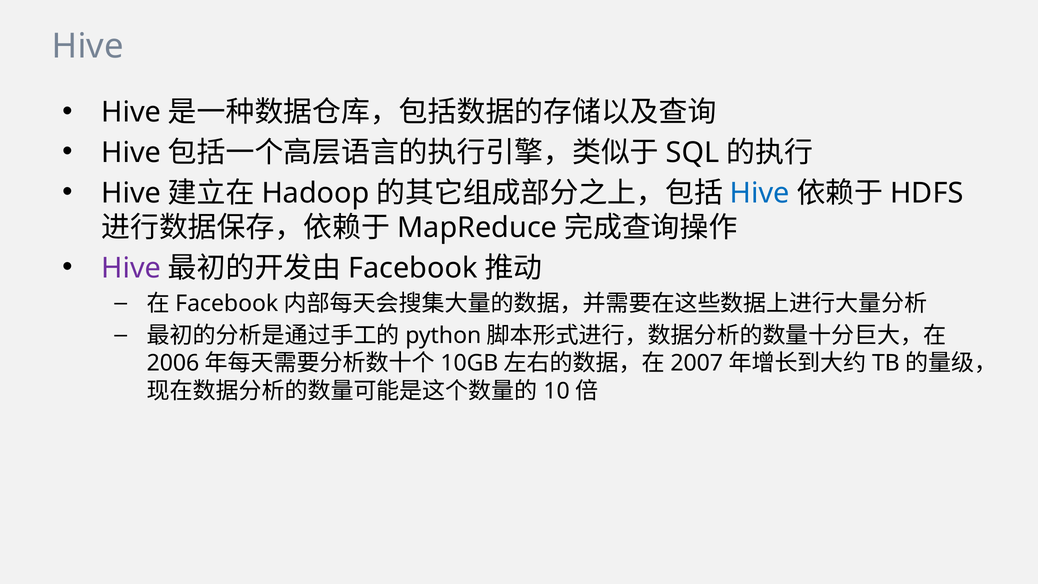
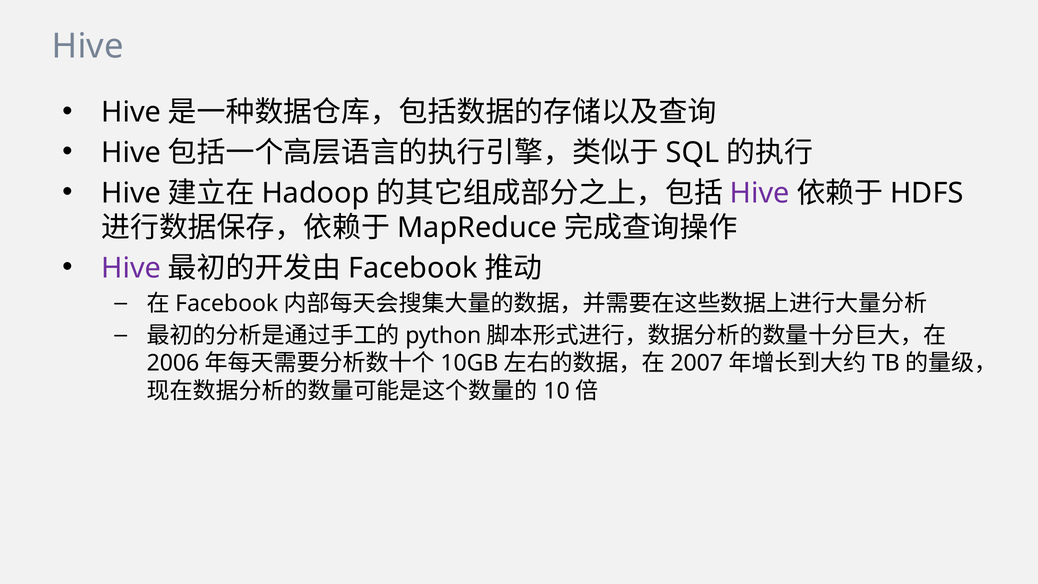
Hive colour: blue -> purple (760, 193)
